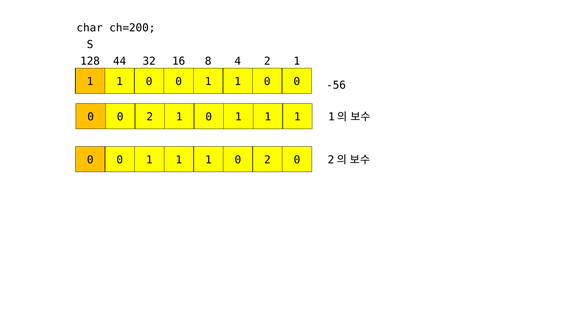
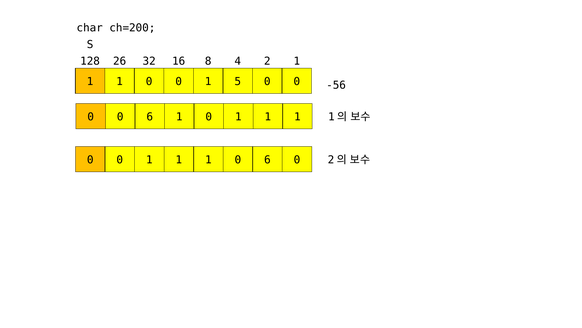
44: 44 -> 26 (120, 61)
1: 1 -> 5 (238, 81)
0 0 2: 2 -> 6 (150, 117)
1 0 2: 2 -> 6 (267, 160)
